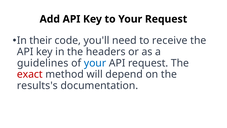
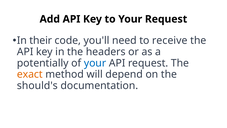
guidelines: guidelines -> potentially (43, 63)
exact colour: red -> orange (30, 74)
results's: results's -> should's (37, 85)
